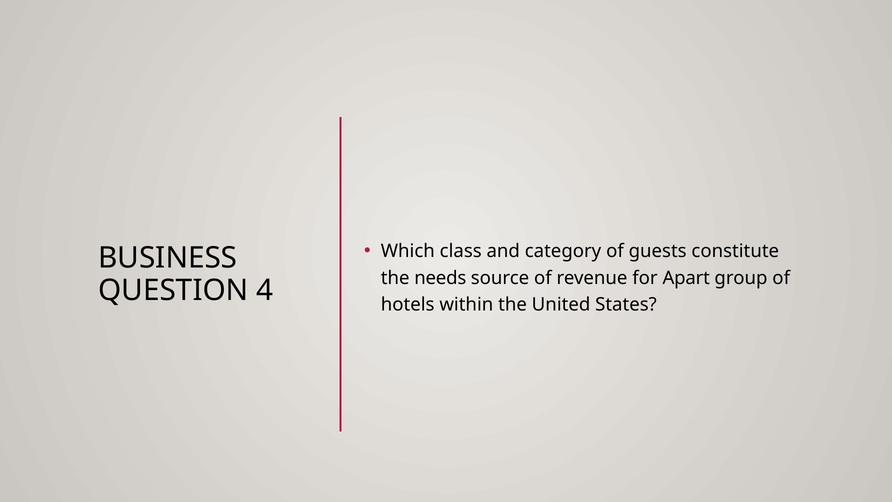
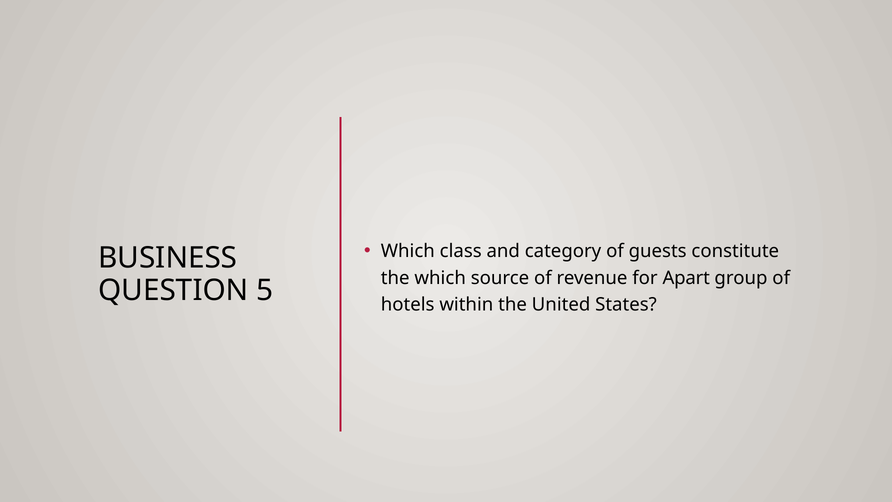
the needs: needs -> which (440, 278)
4: 4 -> 5 (265, 290)
